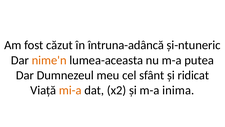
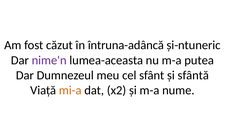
nime'n colour: orange -> purple (49, 60)
ridicat: ridicat -> sfântă (193, 75)
inima: inima -> nume (178, 90)
